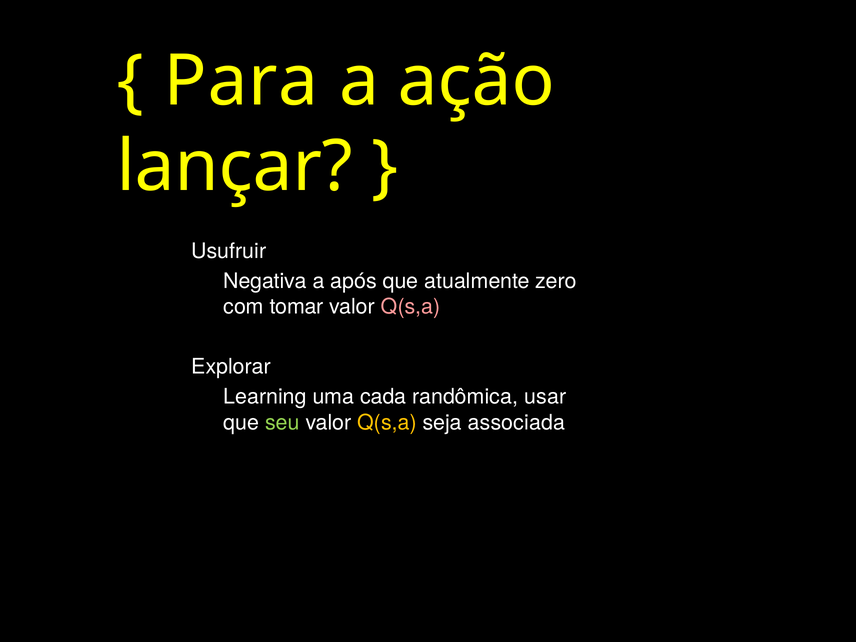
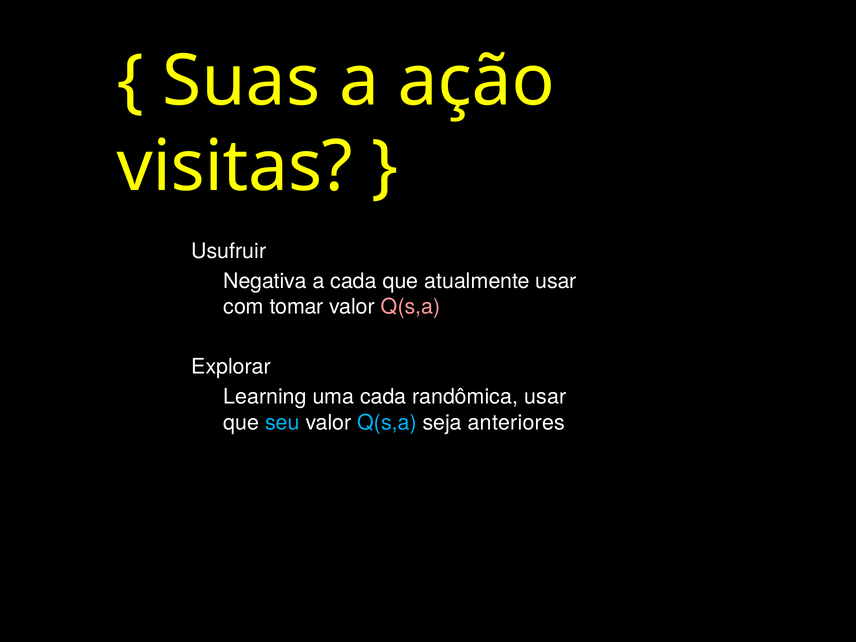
Para: Para -> Suas (241, 81)
lançar: lançar -> visitas (235, 167)
a após: após -> cada (354, 281)
atualmente zero: zero -> usar (556, 281)
seu colour: light green -> light blue (282, 422)
Q(s,a colour: yellow -> light blue (387, 422)
associada: associada -> anteriores (516, 422)
